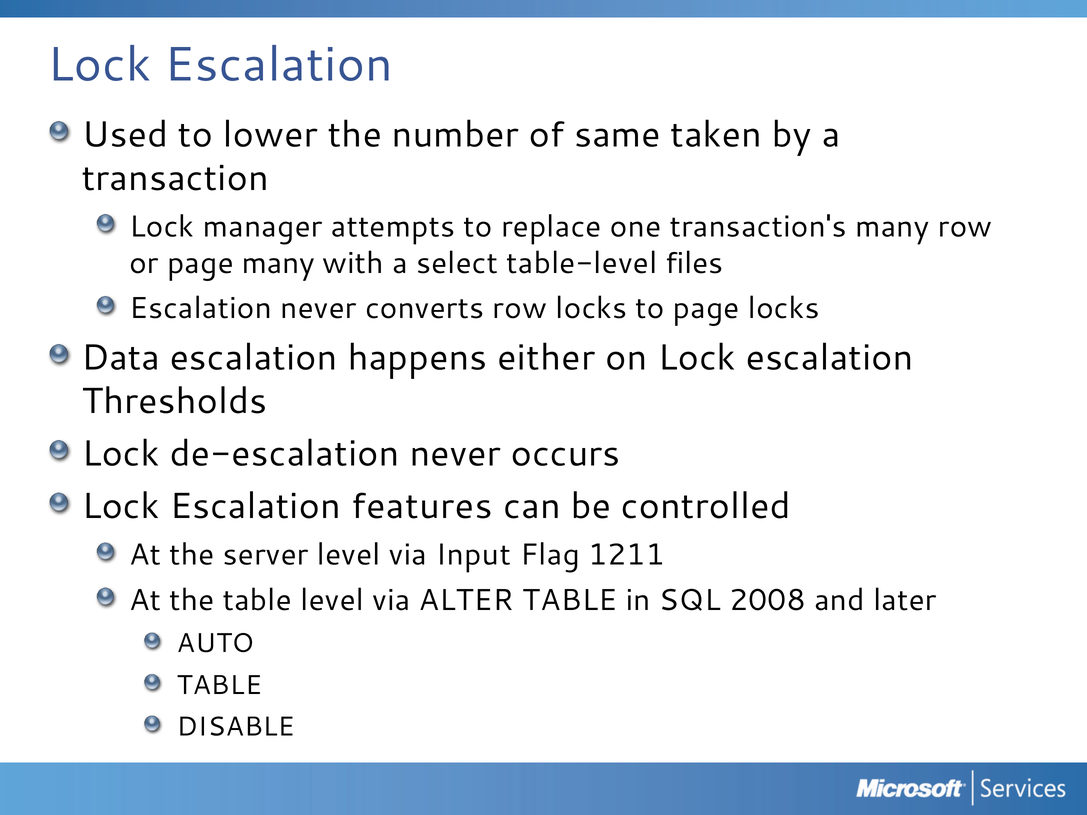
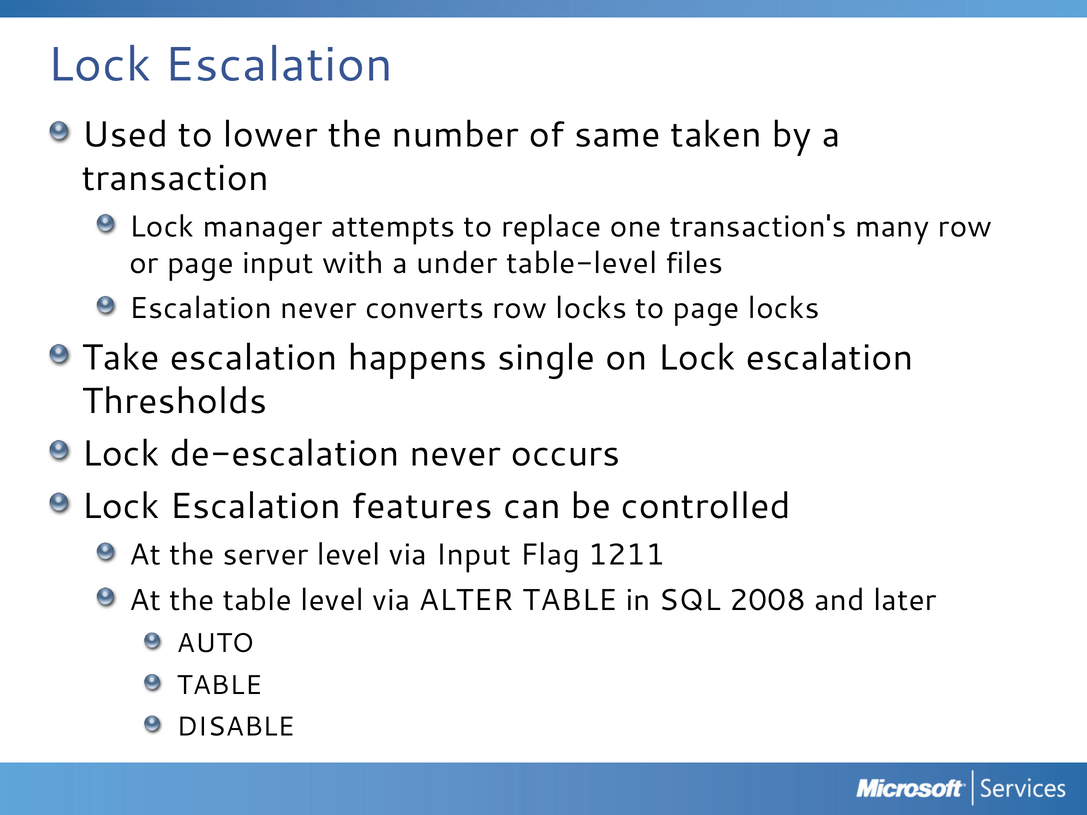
page many: many -> input (278, 263)
select: select -> under (457, 263)
Data: Data -> Take (121, 358)
either: either -> single (546, 358)
